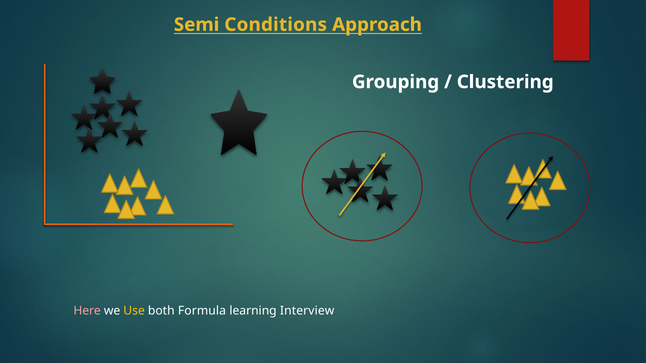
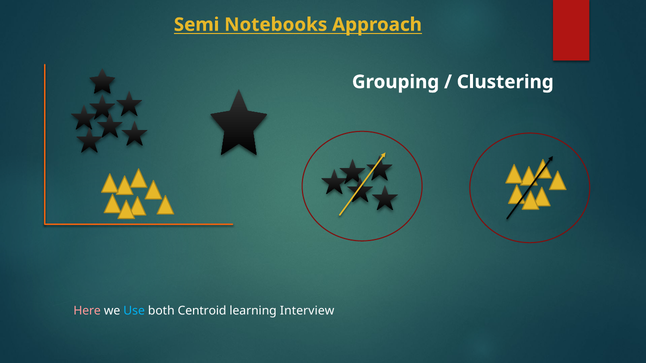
Conditions: Conditions -> Notebooks (276, 25)
Use colour: yellow -> light blue (134, 311)
Formula: Formula -> Centroid (202, 311)
